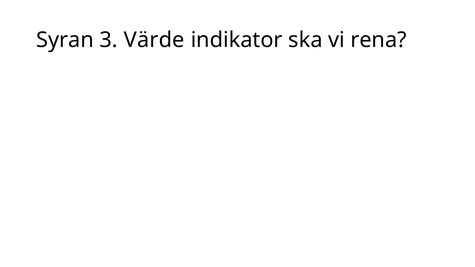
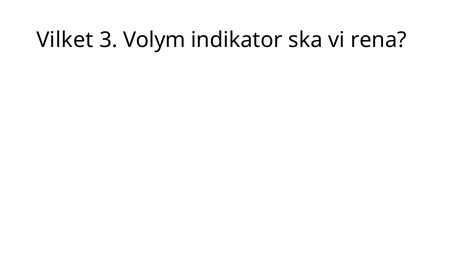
Syran: Syran -> Vilket (65, 40)
Värde: Värde -> Volym (154, 40)
